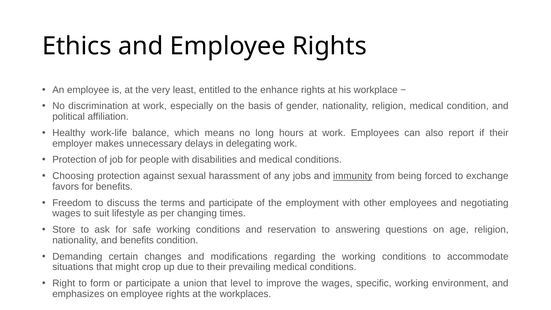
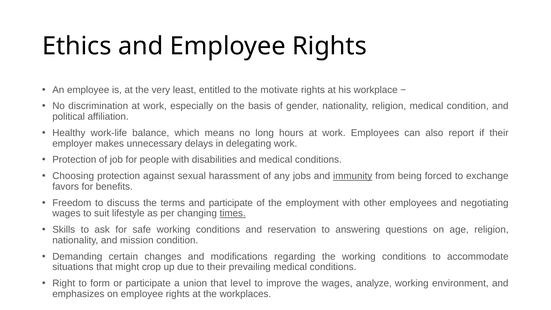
enhance: enhance -> motivate (279, 90)
times underline: none -> present (233, 213)
Store: Store -> Skills (64, 230)
and benefits: benefits -> mission (137, 240)
specific: specific -> analyze (374, 283)
